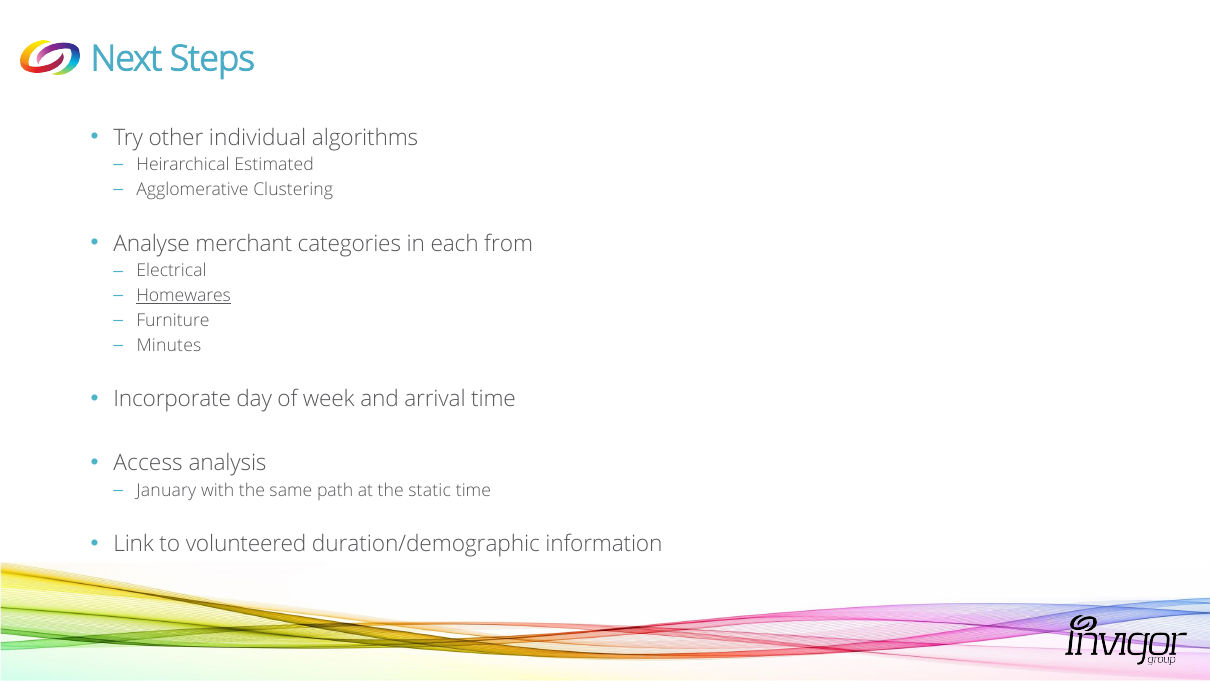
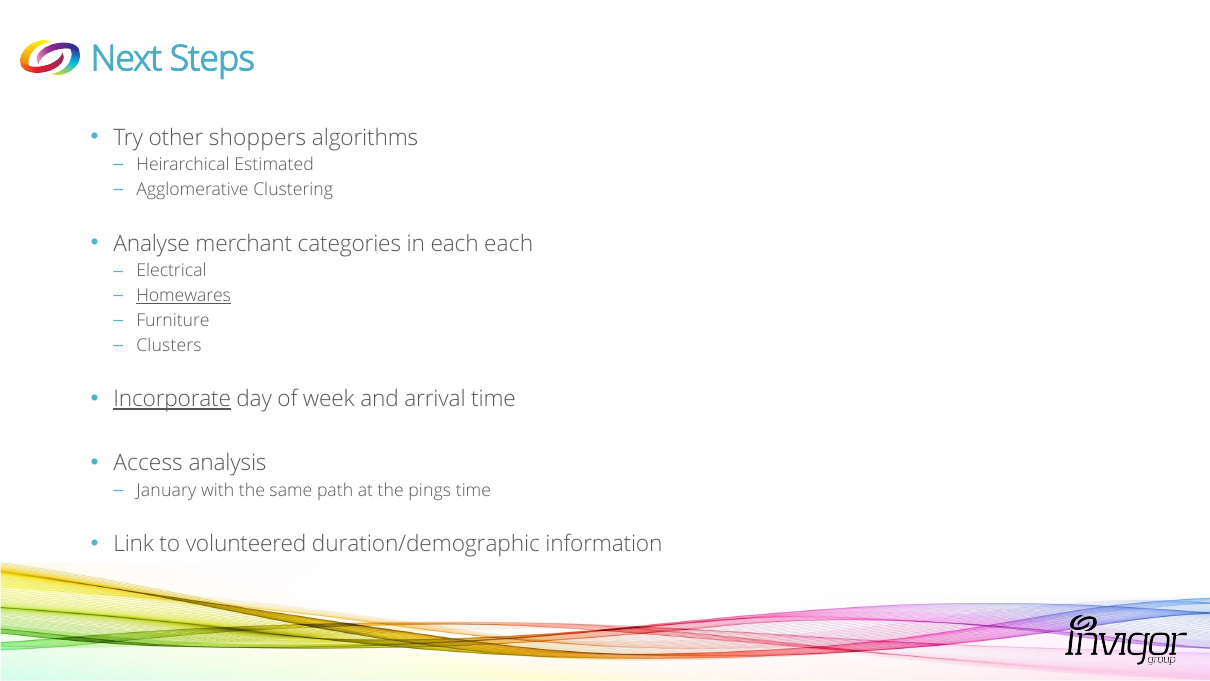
individual: individual -> shoppers (258, 138)
each from: from -> each (509, 244)
Minutes: Minutes -> Clusters (169, 345)
Incorporate underline: none -> present (172, 399)
static: static -> pings (430, 490)
